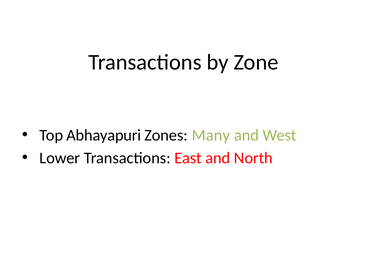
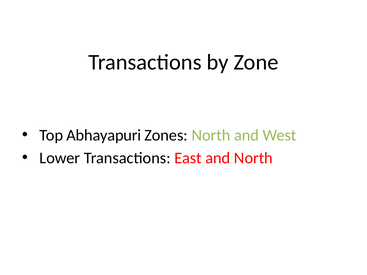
Zones Many: Many -> North (211, 135)
